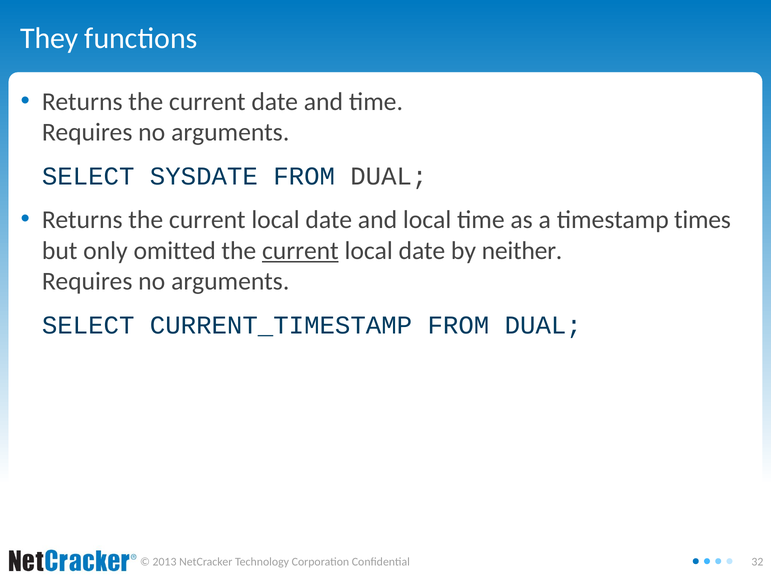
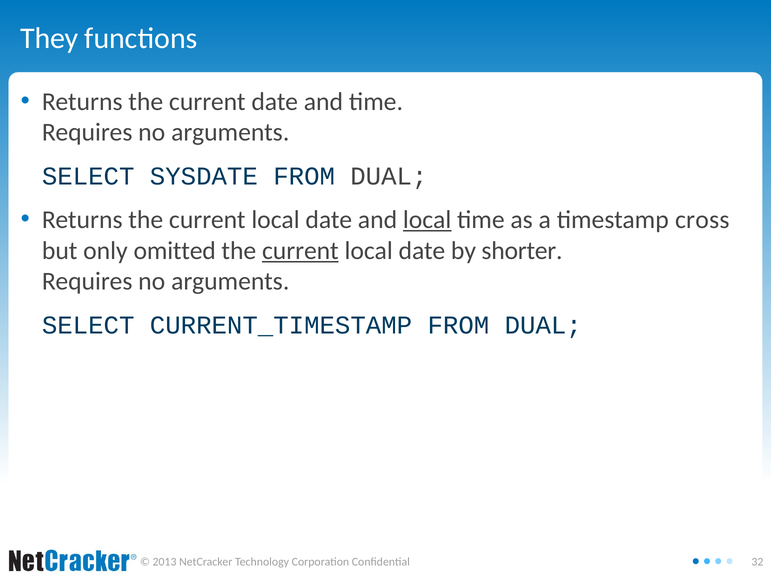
local underline: none -> present (427, 220)
times: times -> cross (702, 220)
neither: neither -> shorter (522, 251)
